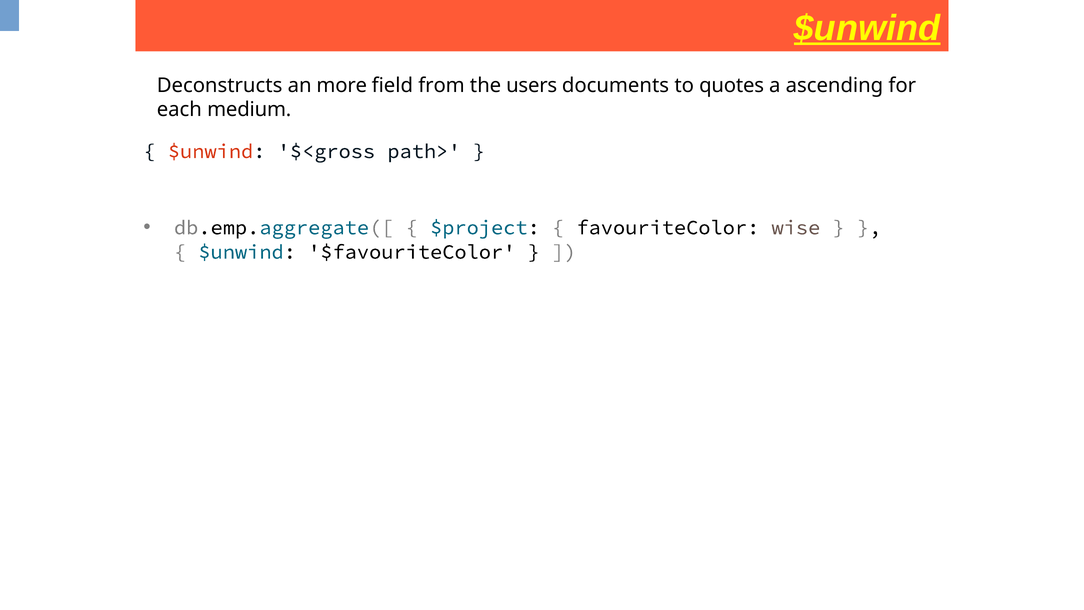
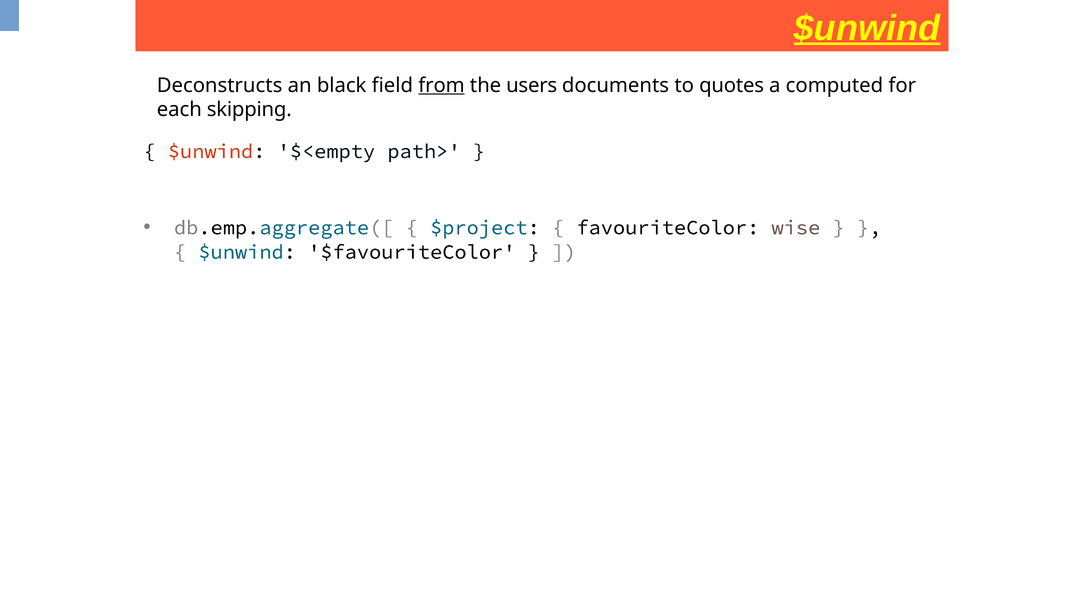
more: more -> black (342, 85)
from underline: none -> present (442, 85)
ascending: ascending -> computed (834, 85)
medium: medium -> skipping (249, 110)
$<gross: $<gross -> $<empty (326, 151)
